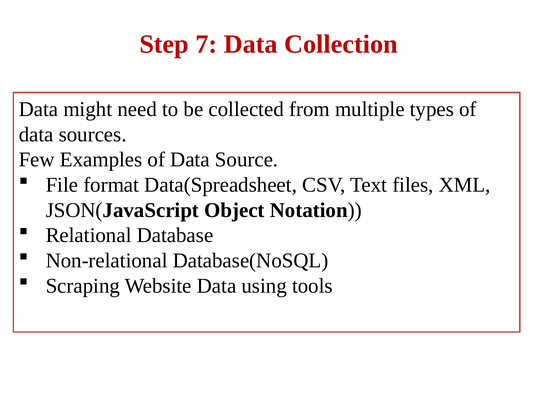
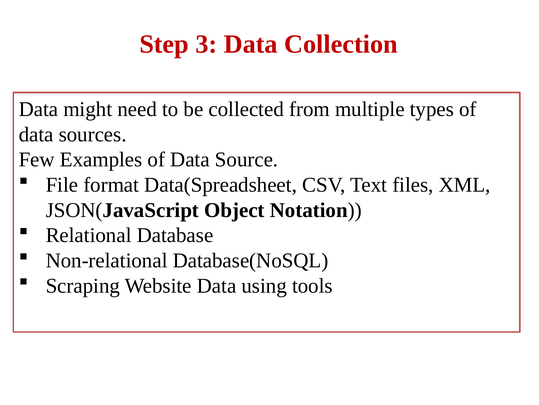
7: 7 -> 3 (206, 44)
